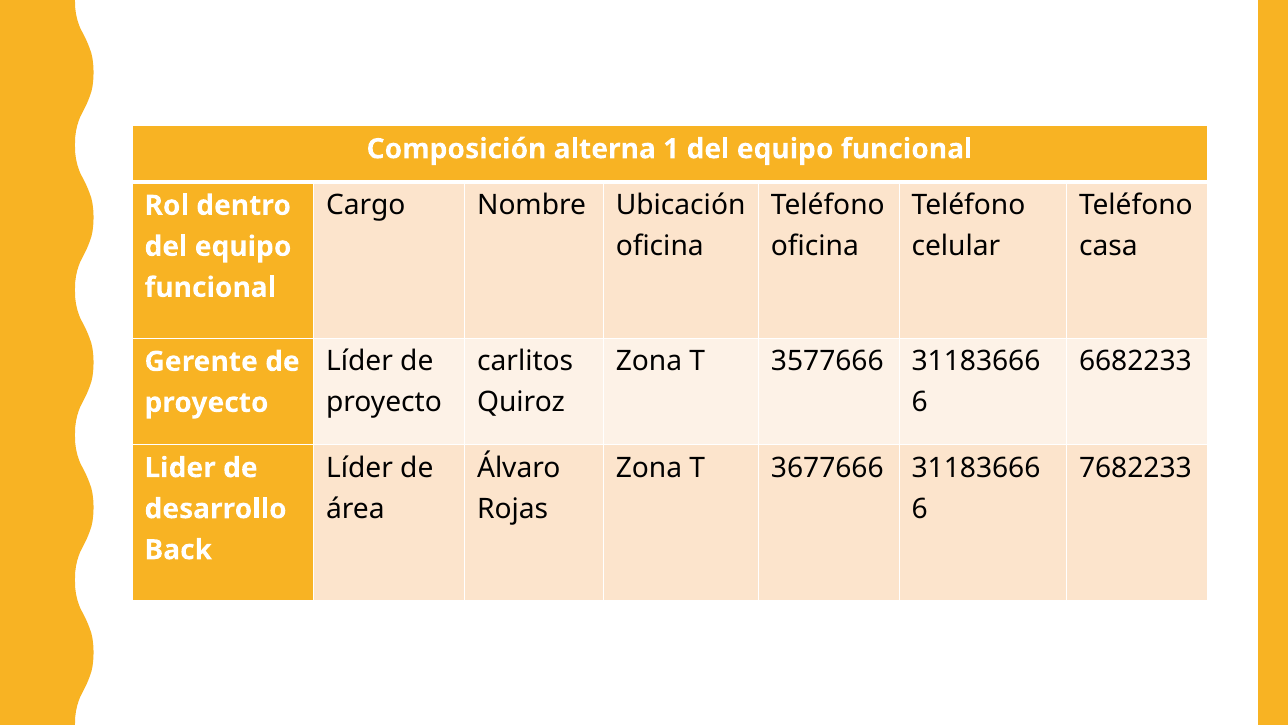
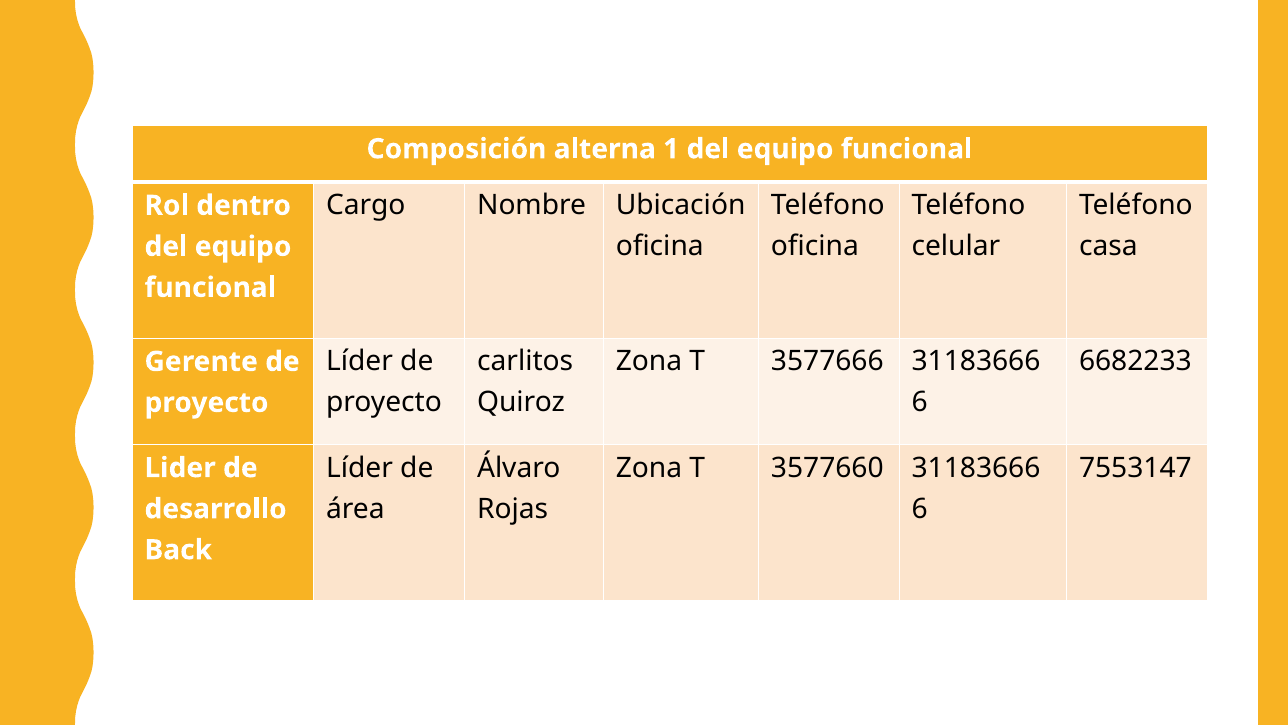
3677666: 3677666 -> 3577660 (827, 468)
7682233: 7682233 -> 7553147 (1135, 468)
